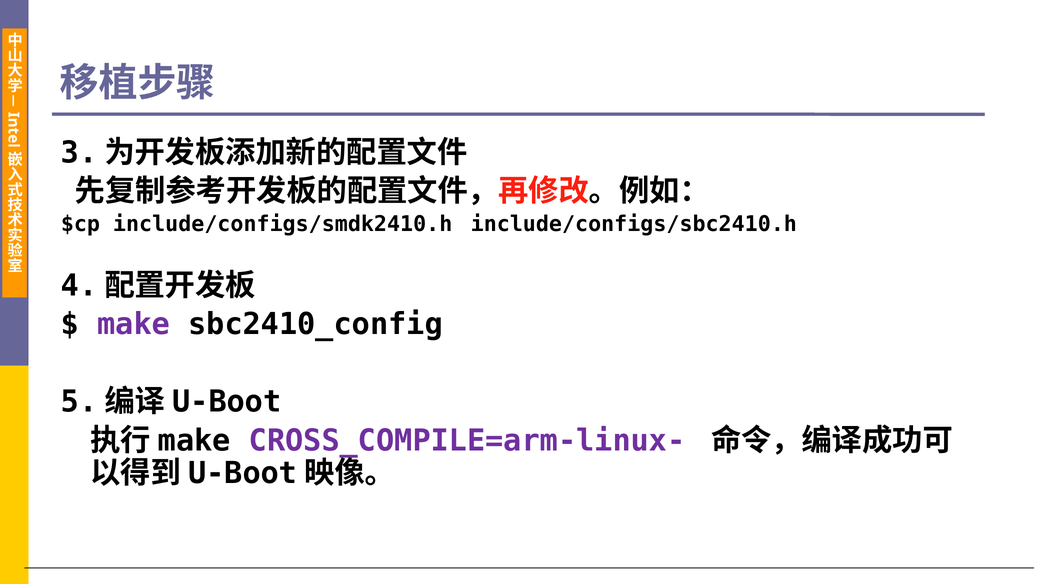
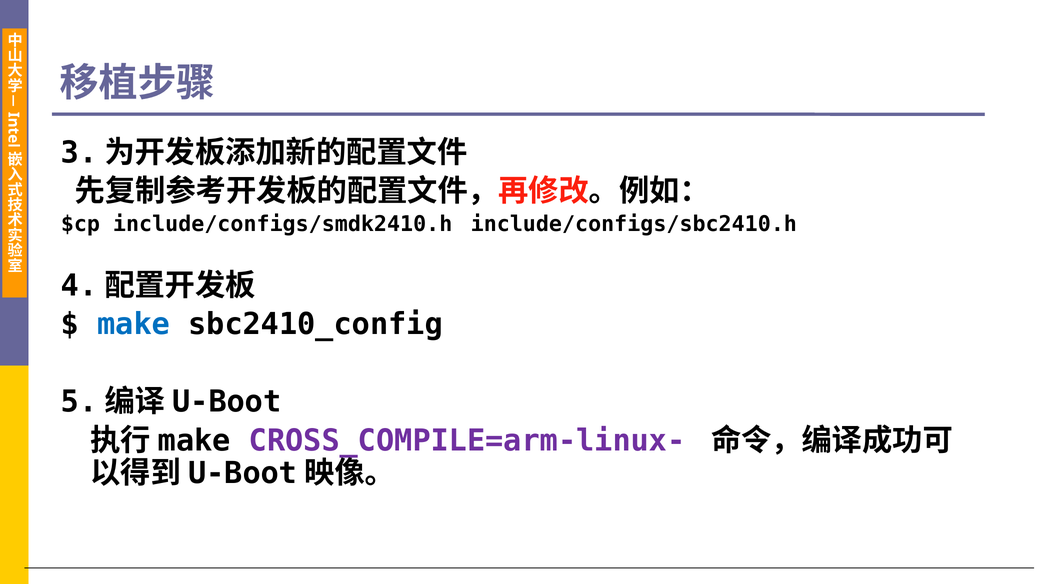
make colour: purple -> blue (134, 324)
